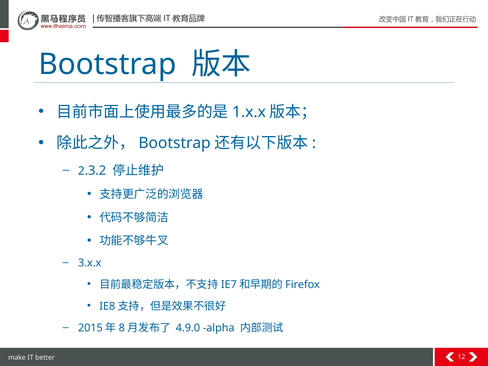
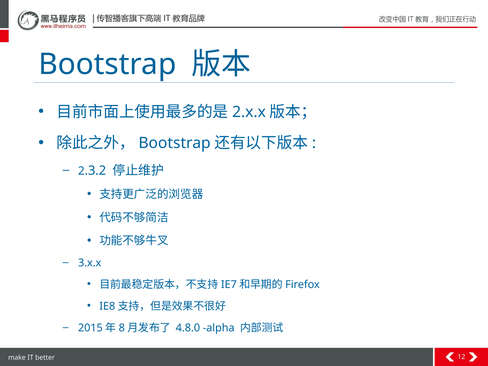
1.x.x: 1.x.x -> 2.x.x (249, 112)
4.9.0: 4.9.0 -> 4.8.0 (188, 328)
